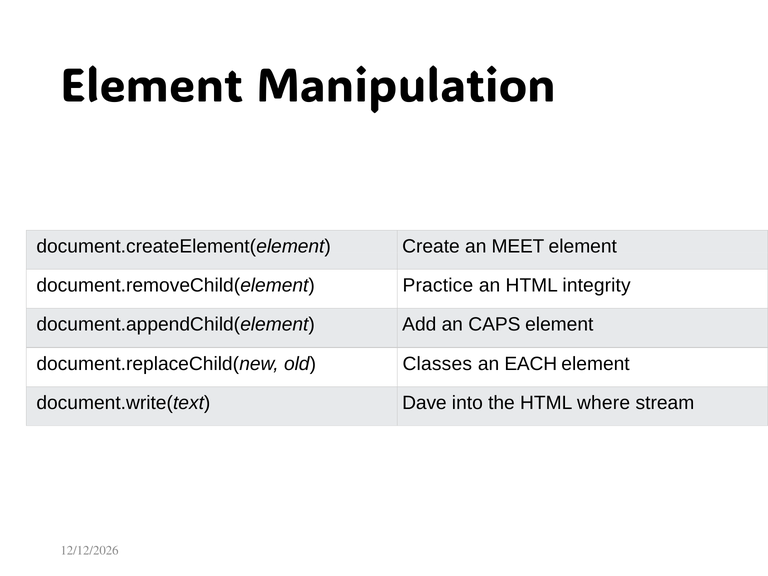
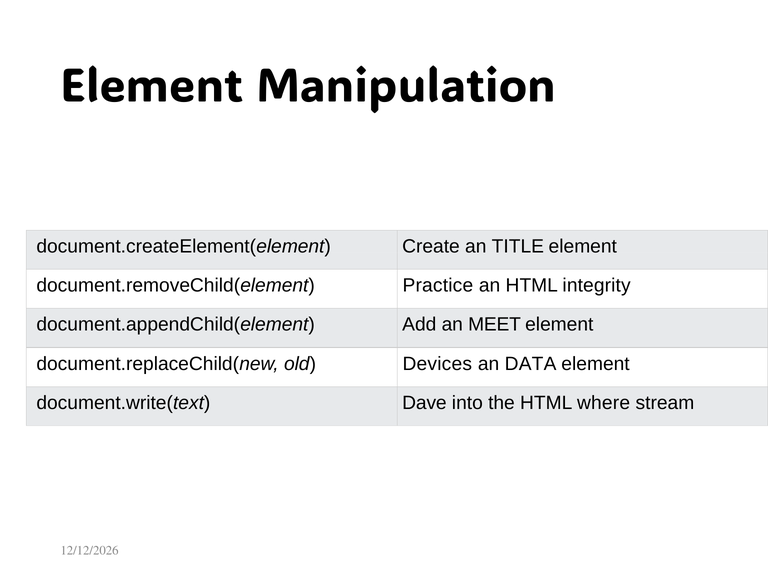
MEET: MEET -> TITLE (518, 247)
CAPS: CAPS -> MEET (495, 325)
Classes: Classes -> Devices (437, 364)
EACH: EACH -> DATA (531, 364)
